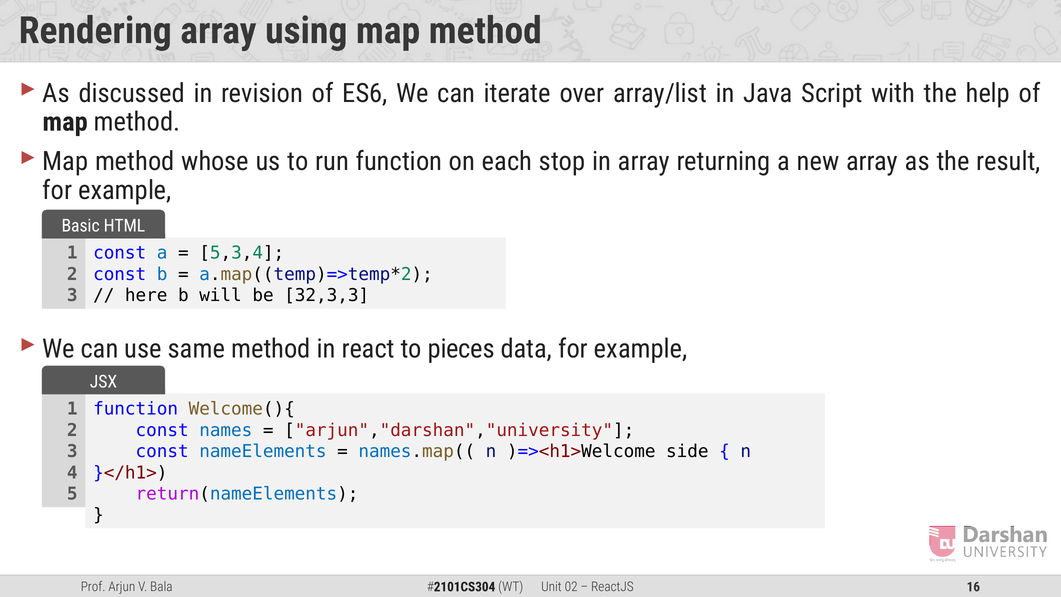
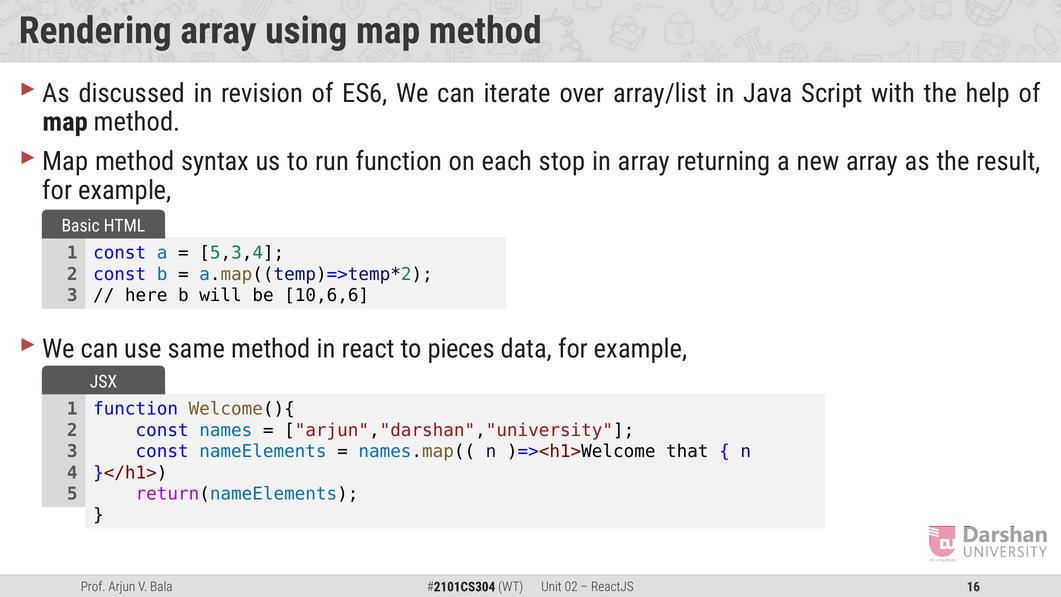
whose: whose -> syntax (215, 162)
32,3,3: 32,3,3 -> 10,6,6 (327, 295)
side: side -> that (687, 451)
